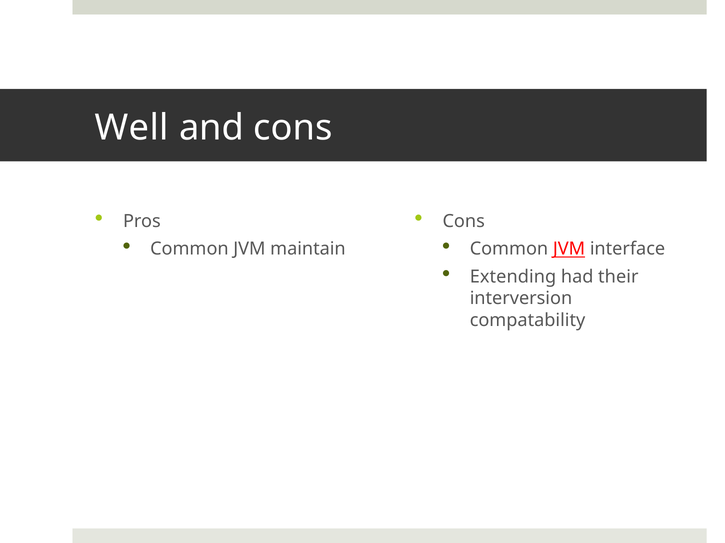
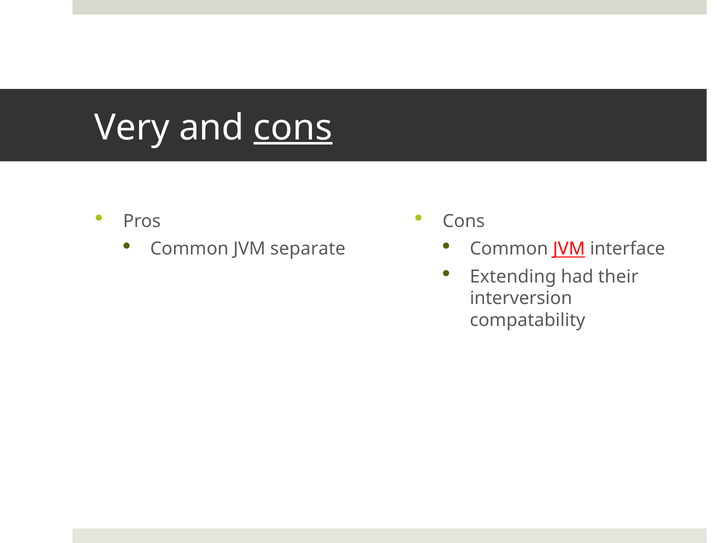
Well: Well -> Very (132, 128)
cons underline: none -> present (293, 128)
maintain: maintain -> separate (308, 249)
